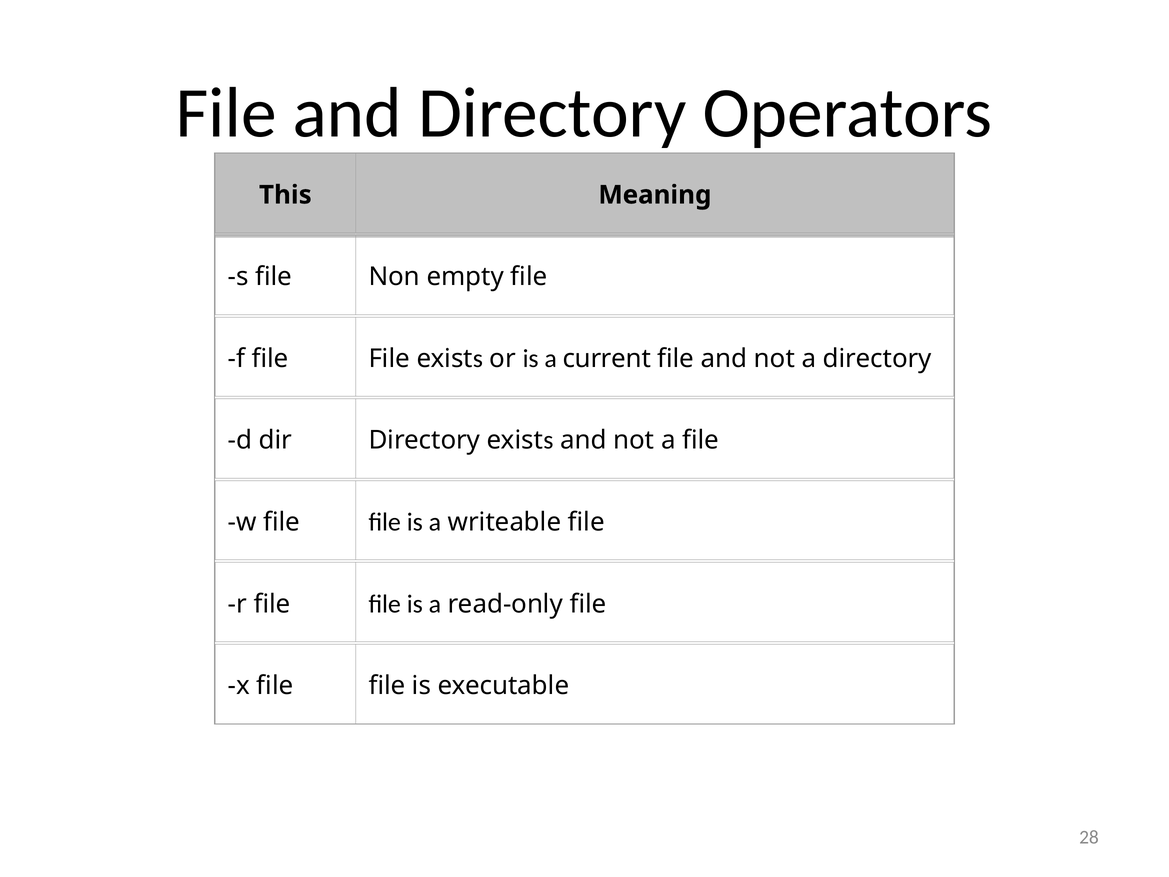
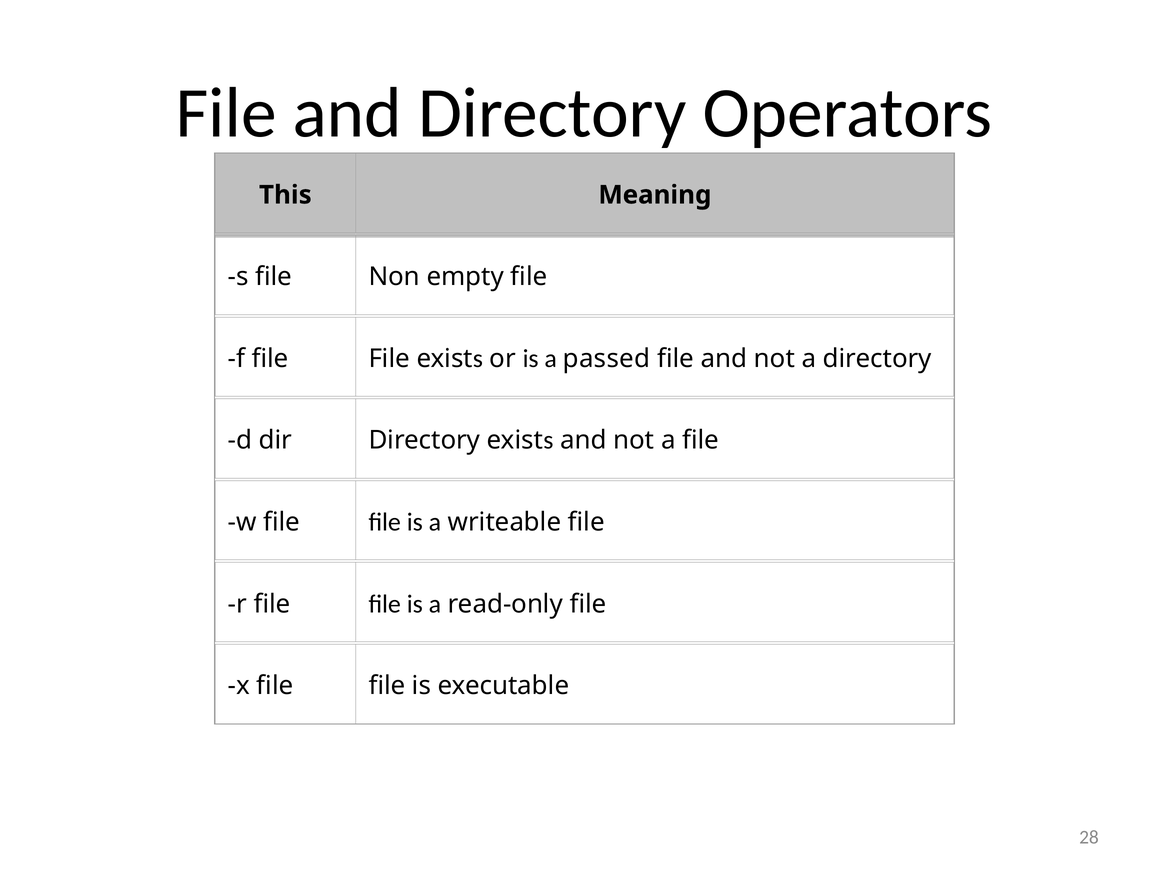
current: current -> passed (606, 358)
